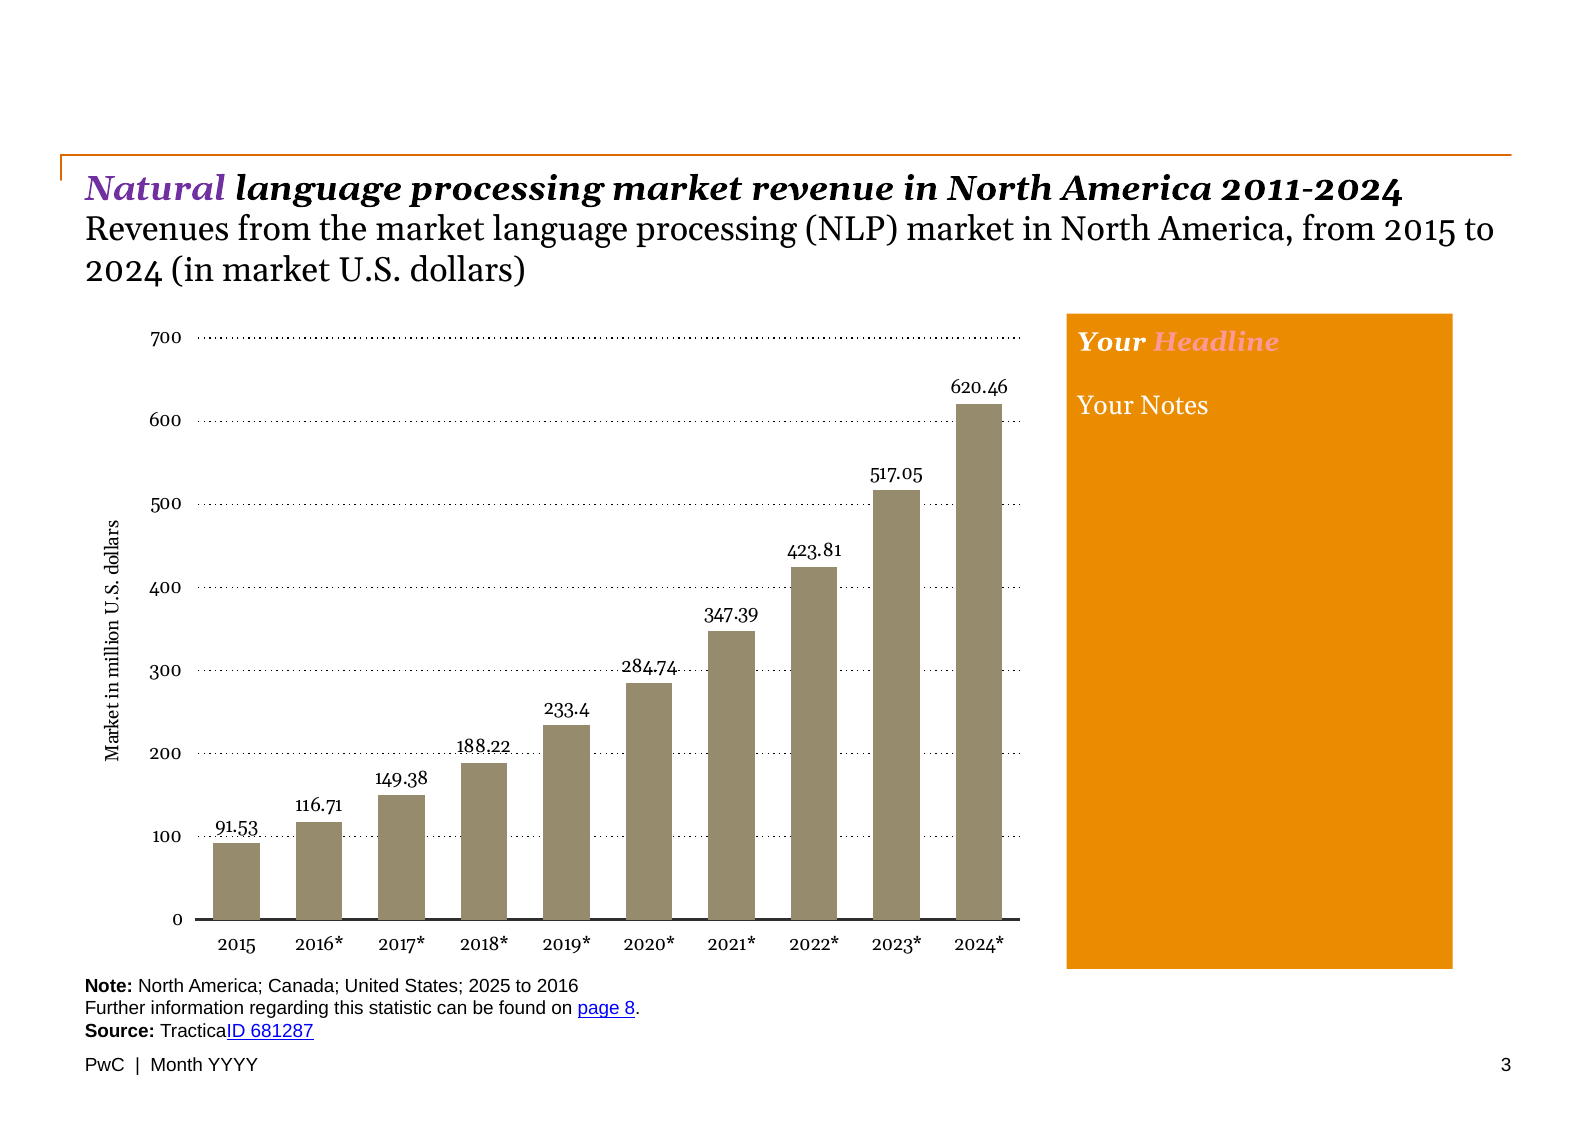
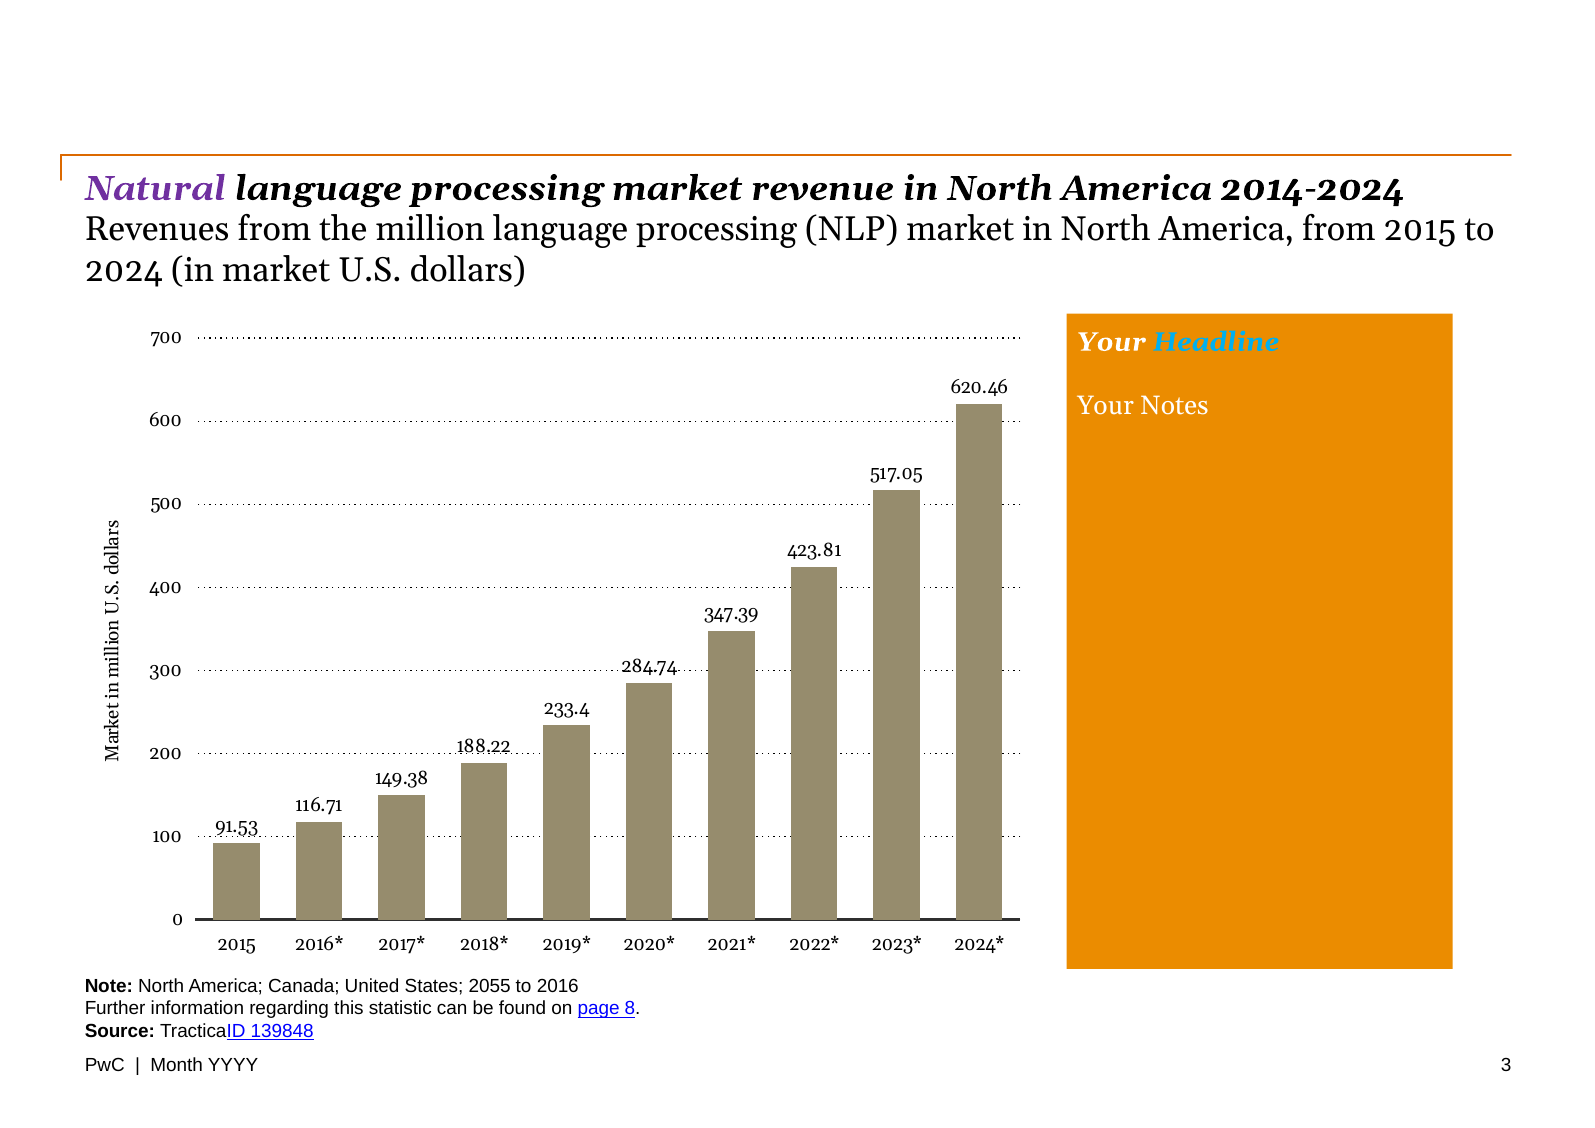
2011-2024: 2011-2024 -> 2014-2024 (1313, 188)
the market: market -> million (430, 229)
Headline colour: pink -> light blue (1216, 342)
2025: 2025 -> 2055 (490, 986)
681287: 681287 -> 139848 (282, 1031)
